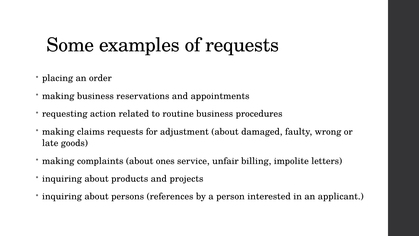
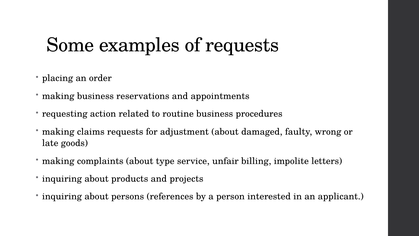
ones: ones -> type (165, 161)
